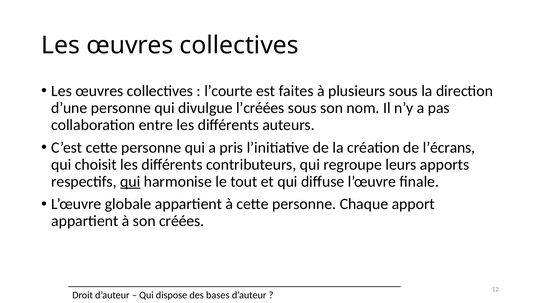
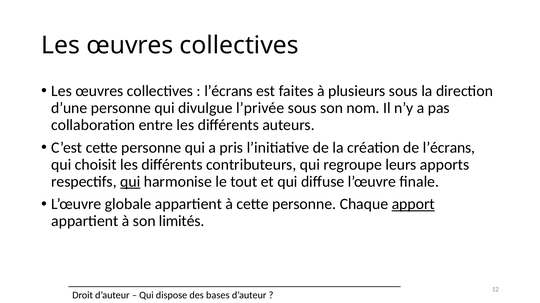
l’courte: l’courte -> l’écrans (229, 91)
l’créées: l’créées -> l’privée (260, 108)
apport underline: none -> present (413, 205)
créées: créées -> limités (182, 222)
